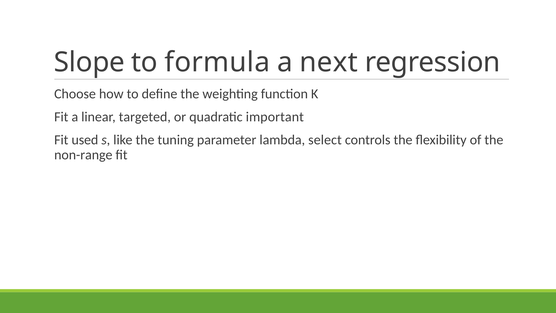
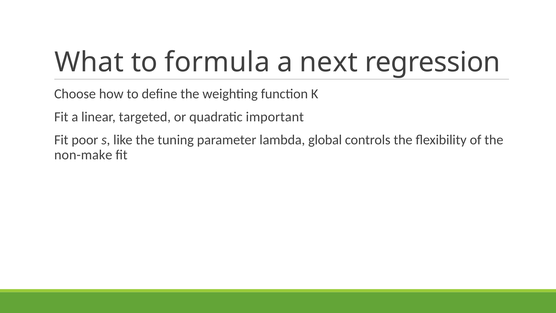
Slope: Slope -> What (89, 62)
used: used -> poor (85, 140)
select: select -> global (325, 140)
non-range: non-range -> non-make (83, 155)
